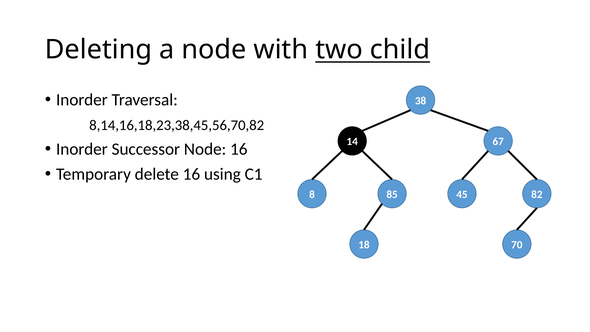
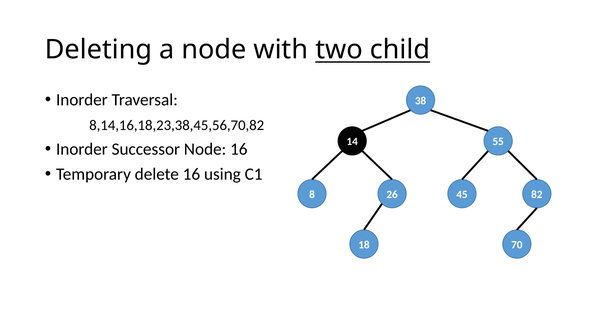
67: 67 -> 55 (498, 142)
85: 85 -> 26 (392, 194)
